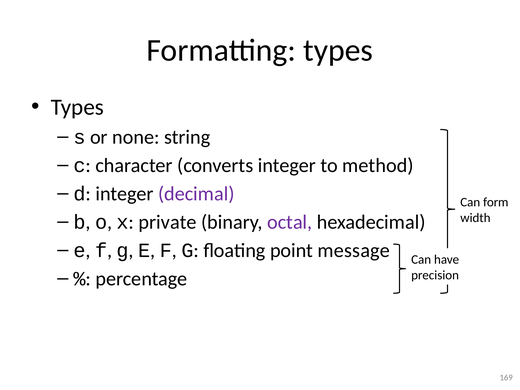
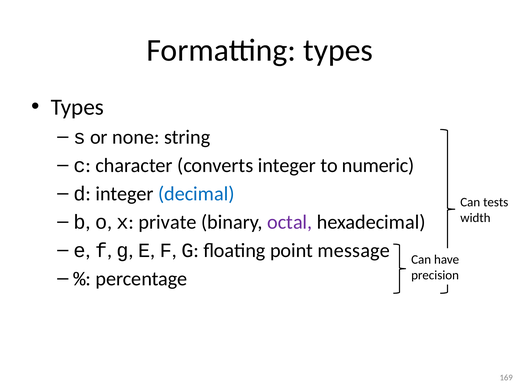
method: method -> numeric (378, 165)
decimal colour: purple -> blue (196, 194)
form: form -> tests (496, 202)
